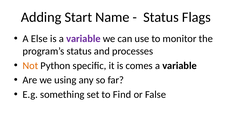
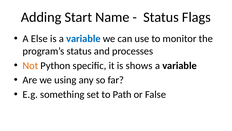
variable colour: purple -> blue (83, 39)
comes: comes -> shows (139, 65)
Find: Find -> Path (122, 94)
